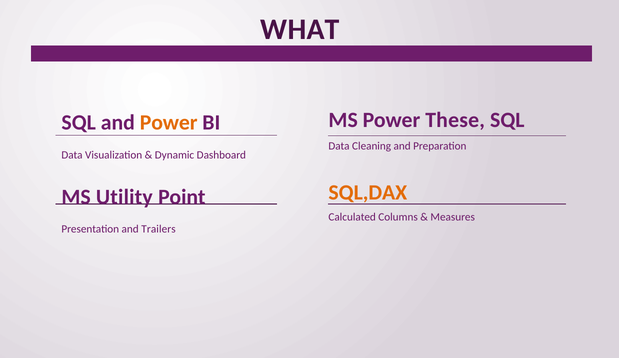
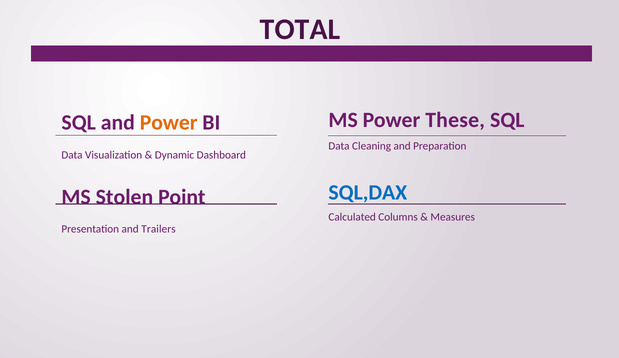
WHAT: WHAT -> TOTAL (300, 29)
SQL,DAX colour: orange -> blue (368, 193)
Utility: Utility -> Stolen (124, 197)
